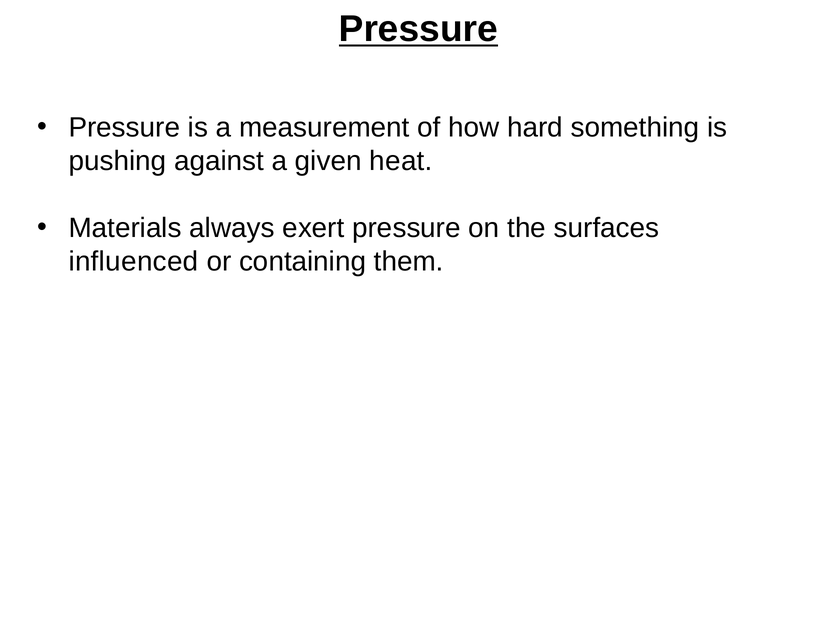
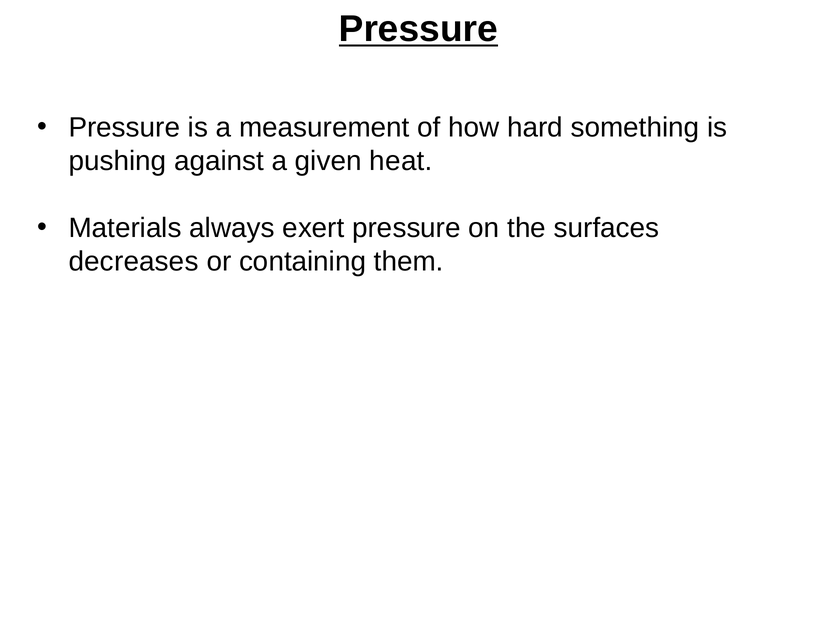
influenced: influenced -> decreases (134, 261)
